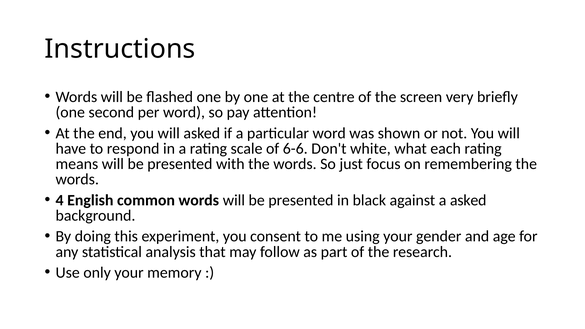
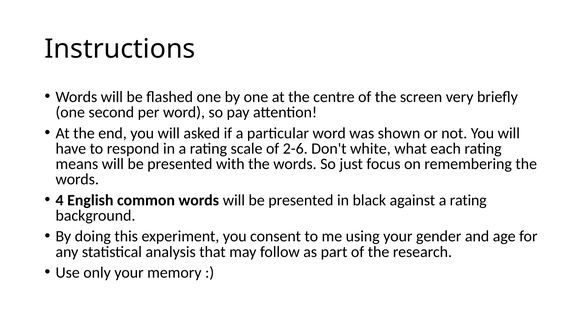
6-6: 6-6 -> 2-6 (295, 149)
against a asked: asked -> rating (468, 200)
